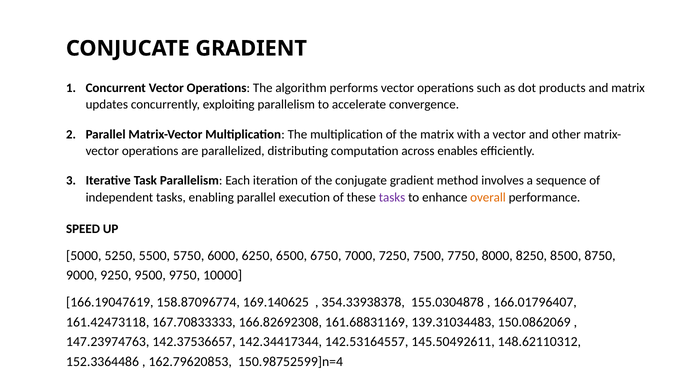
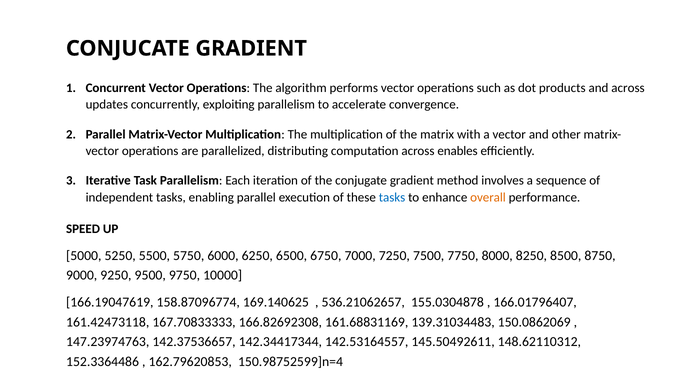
and matrix: matrix -> across (628, 88)
tasks colour: purple -> blue (392, 197)
354.33938378: 354.33938378 -> 536.21062657 (363, 303)
